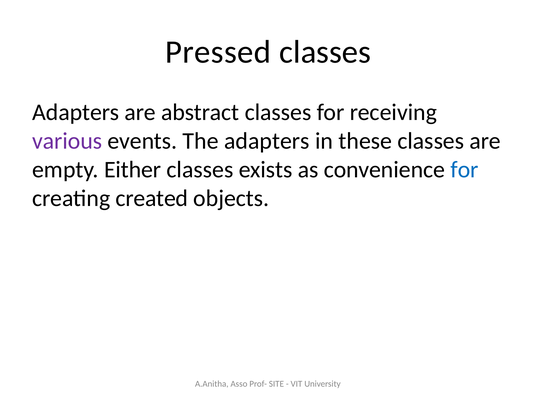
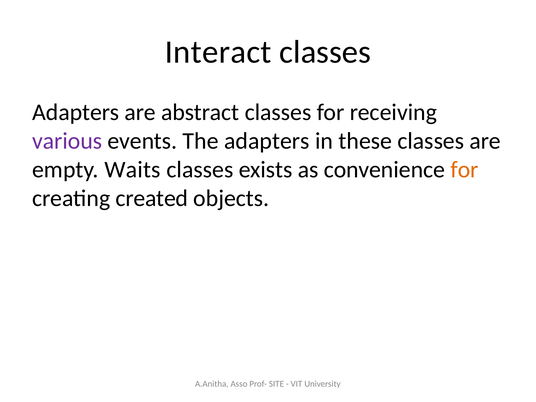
Pressed: Pressed -> Interact (218, 52)
Either: Either -> Waits (132, 170)
for colour: blue -> orange (464, 170)
